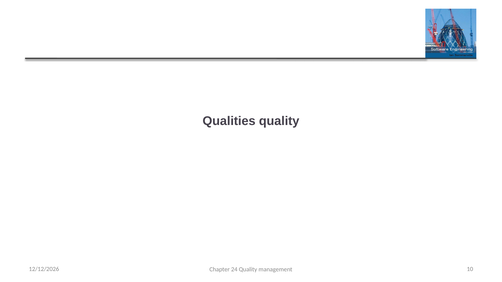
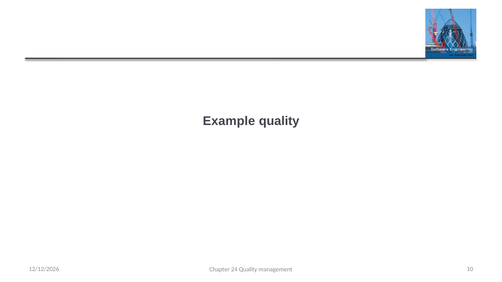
Qualities: Qualities -> Example (229, 121)
